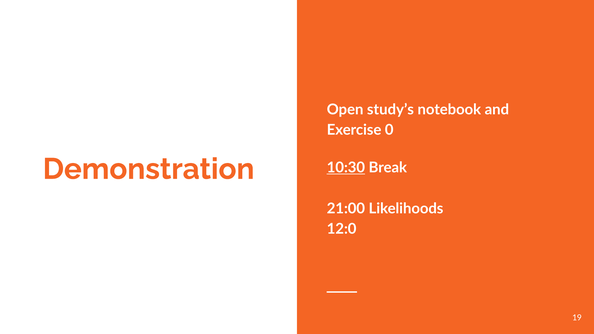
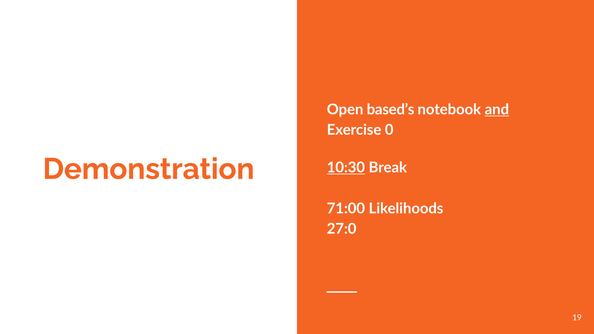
study’s: study’s -> based’s (391, 110)
and underline: none -> present (497, 110)
21:00: 21:00 -> 71:00 (346, 209)
12:0: 12:0 -> 27:0 (342, 229)
